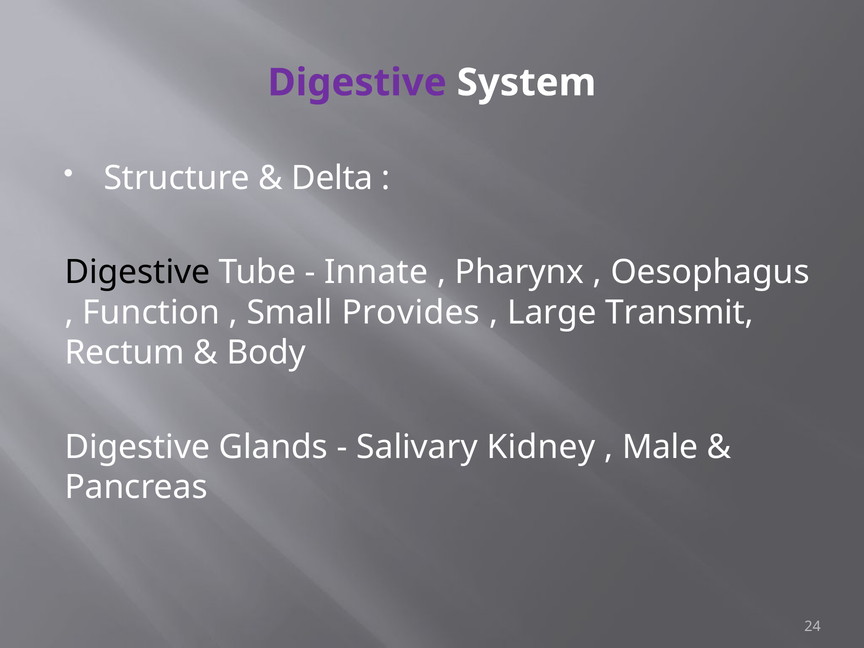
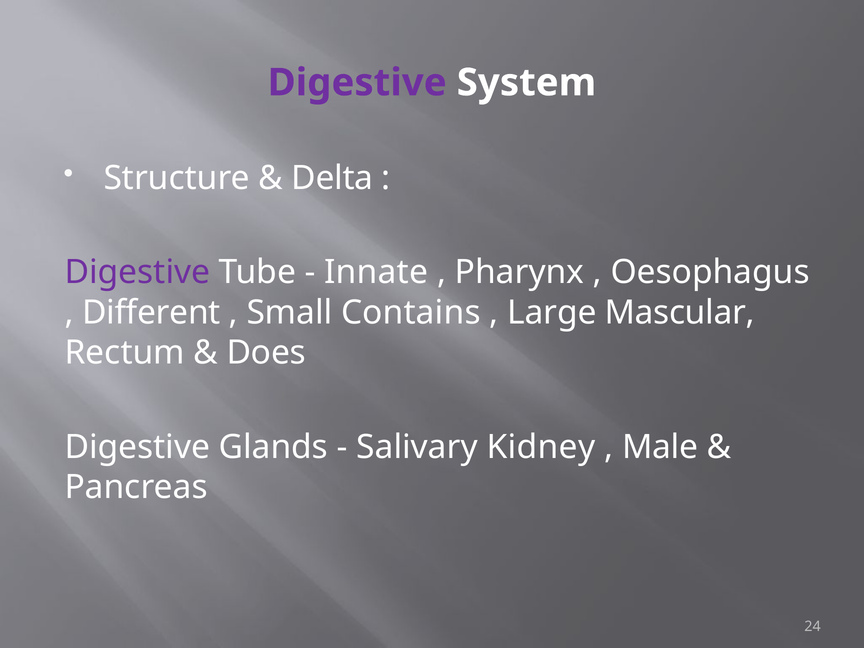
Digestive colour: black -> purple (137, 272)
Function: Function -> Different (151, 312)
Provides: Provides -> Contains (411, 312)
Transmit: Transmit -> Mascular (680, 312)
Body: Body -> Does (266, 353)
